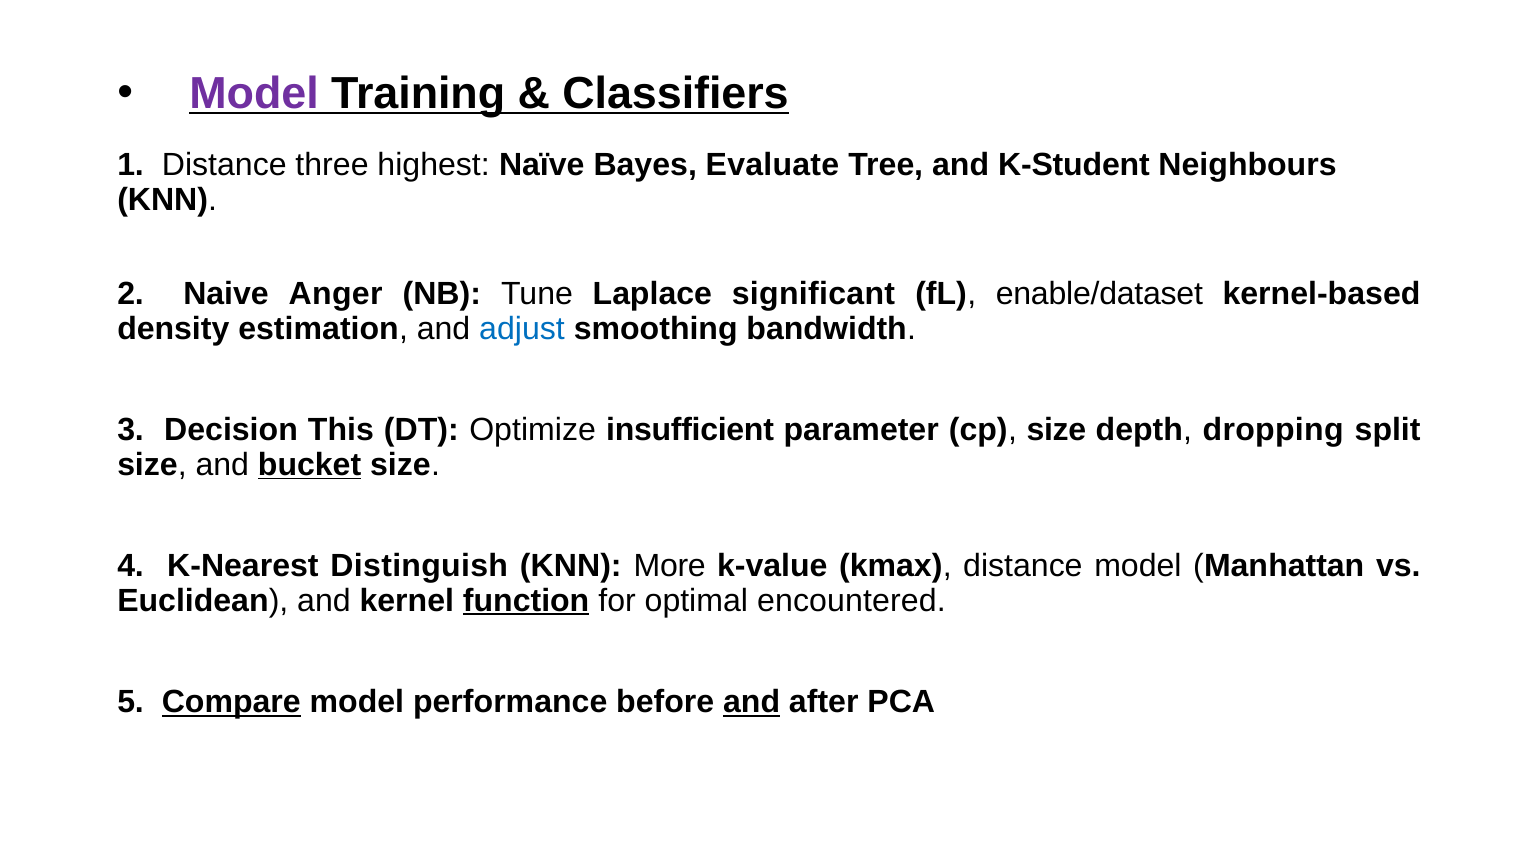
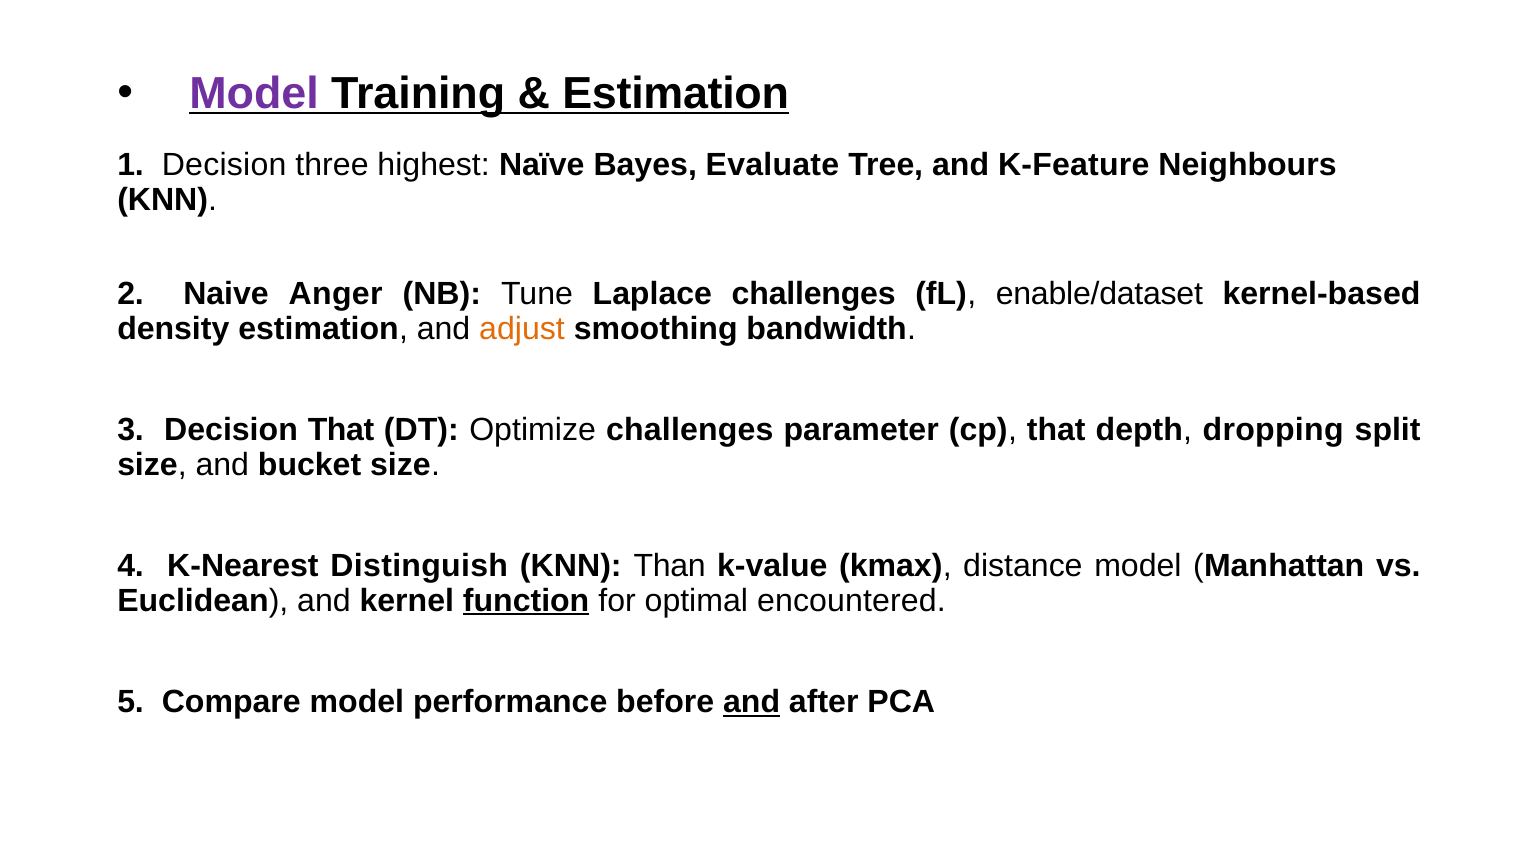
Classifiers: Classifiers -> Estimation (676, 94)
1 Distance: Distance -> Decision (224, 165)
K-Student: K-Student -> K-Feature (1074, 165)
Laplace significant: significant -> challenges (814, 294)
adjust colour: blue -> orange (522, 329)
Decision This: This -> That (341, 430)
Optimize insufficient: insufficient -> challenges (690, 430)
cp size: size -> that (1056, 430)
bucket underline: present -> none (310, 465)
More: More -> Than (670, 566)
Compare underline: present -> none (231, 702)
